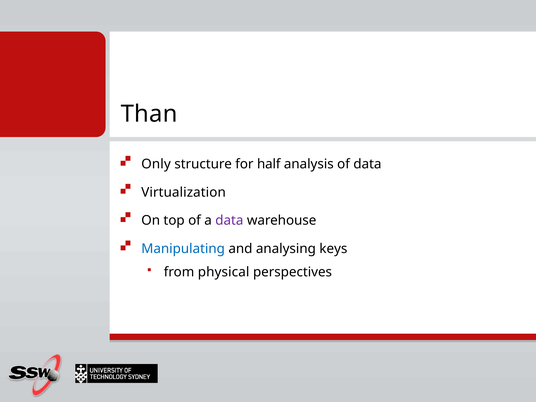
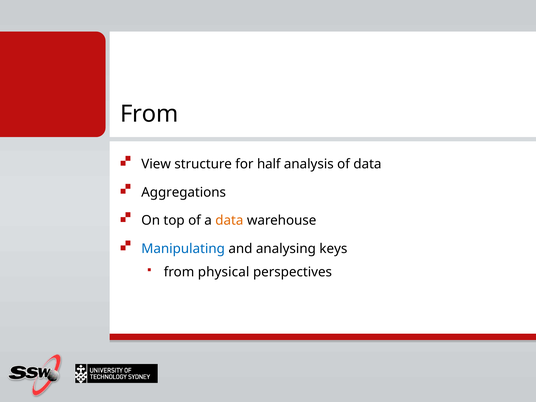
Than: Than -> From (149, 114)
Only: Only -> View (156, 164)
Virtualization: Virtualization -> Aggregations (184, 192)
data colour: purple -> orange (229, 221)
